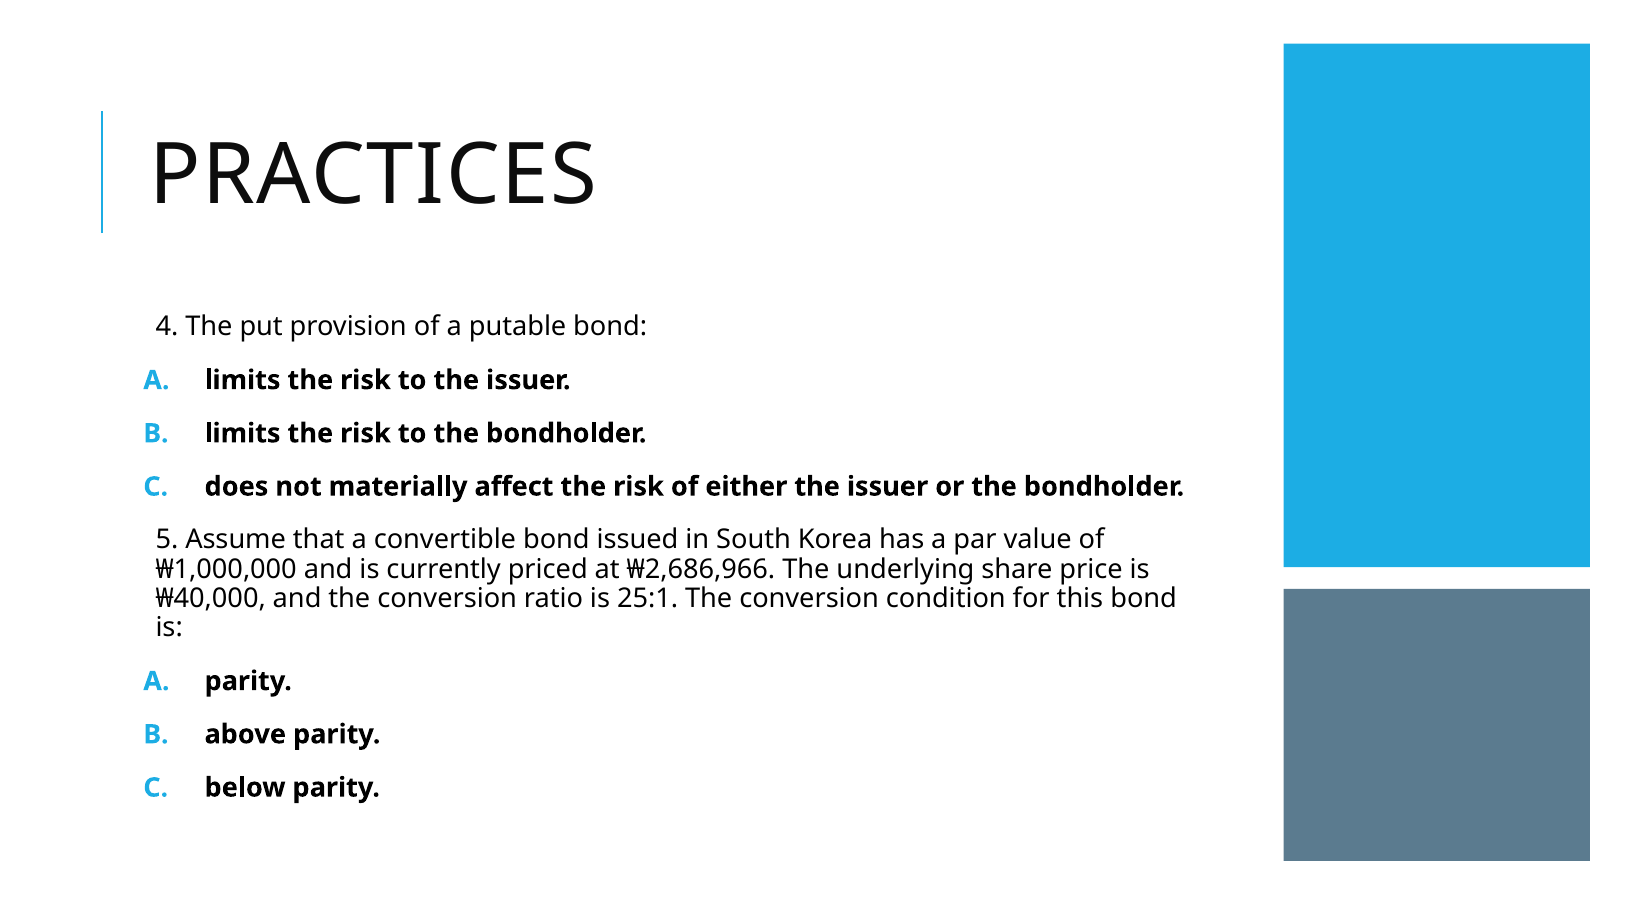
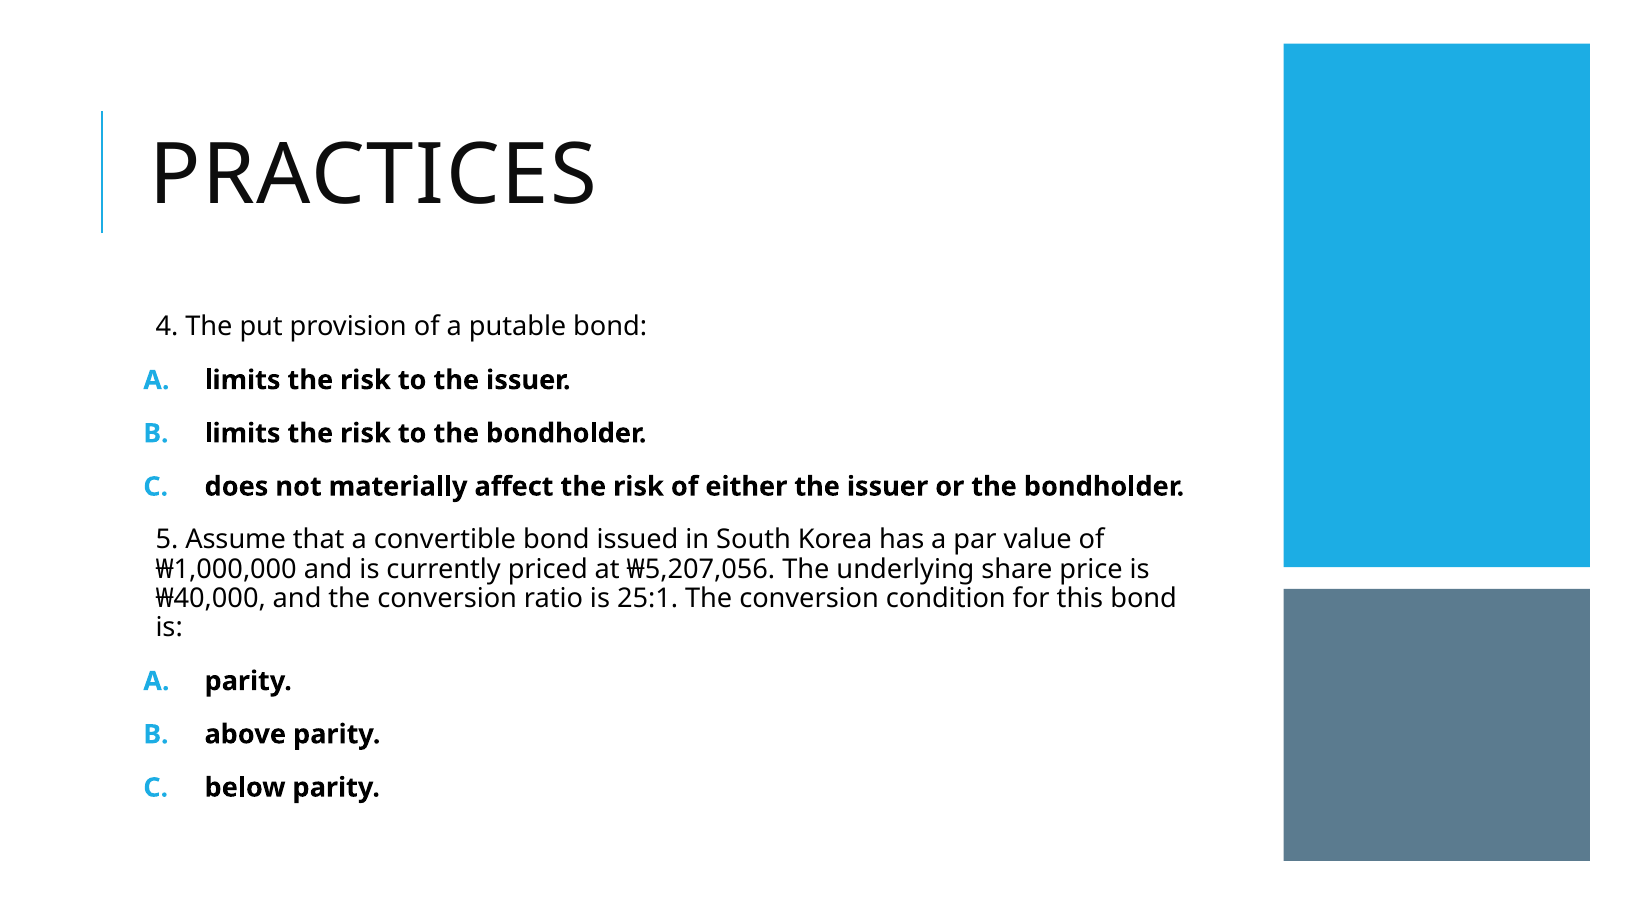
₩2,686,966: ₩2,686,966 -> ₩5,207,056 (701, 569)
